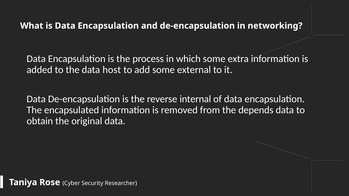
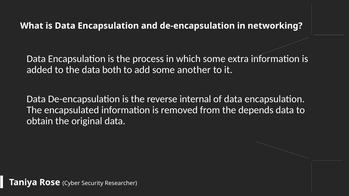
host: host -> both (112, 70)
external: external -> another (194, 70)
